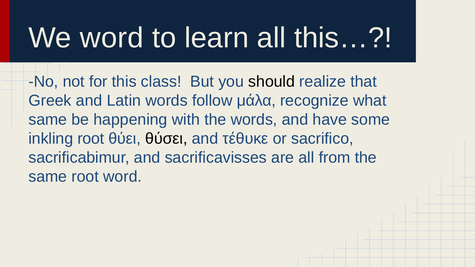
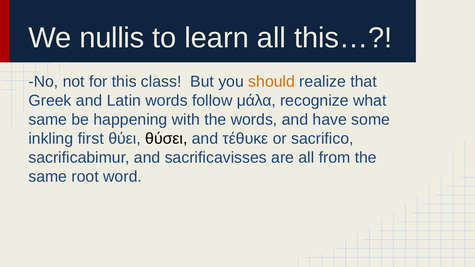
We word: word -> nullis (112, 38)
should colour: black -> orange (272, 82)
inkling root: root -> first (91, 139)
